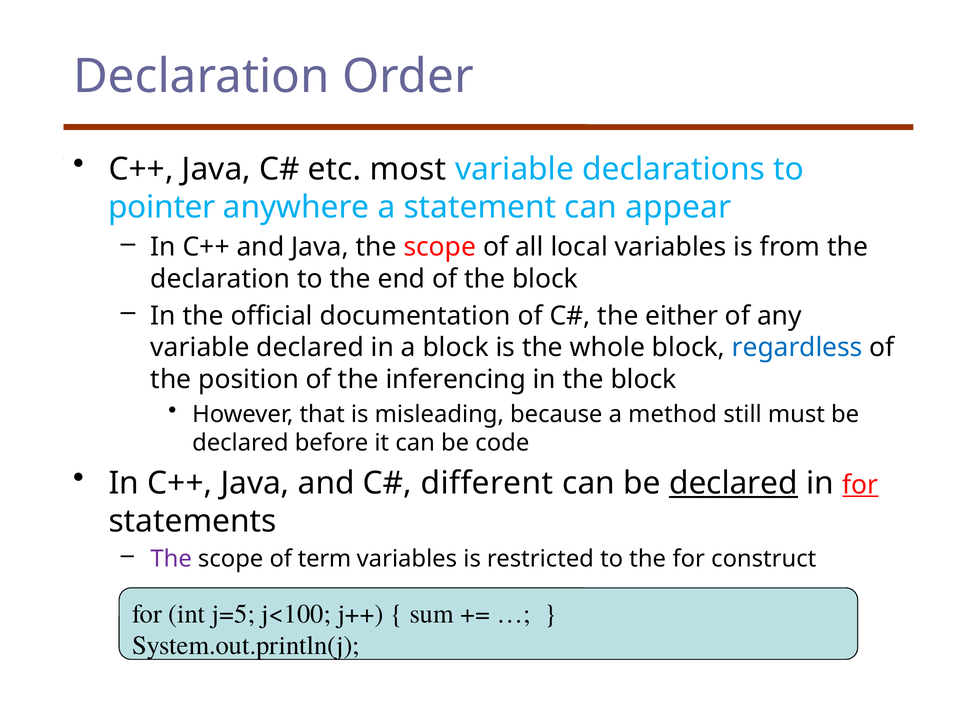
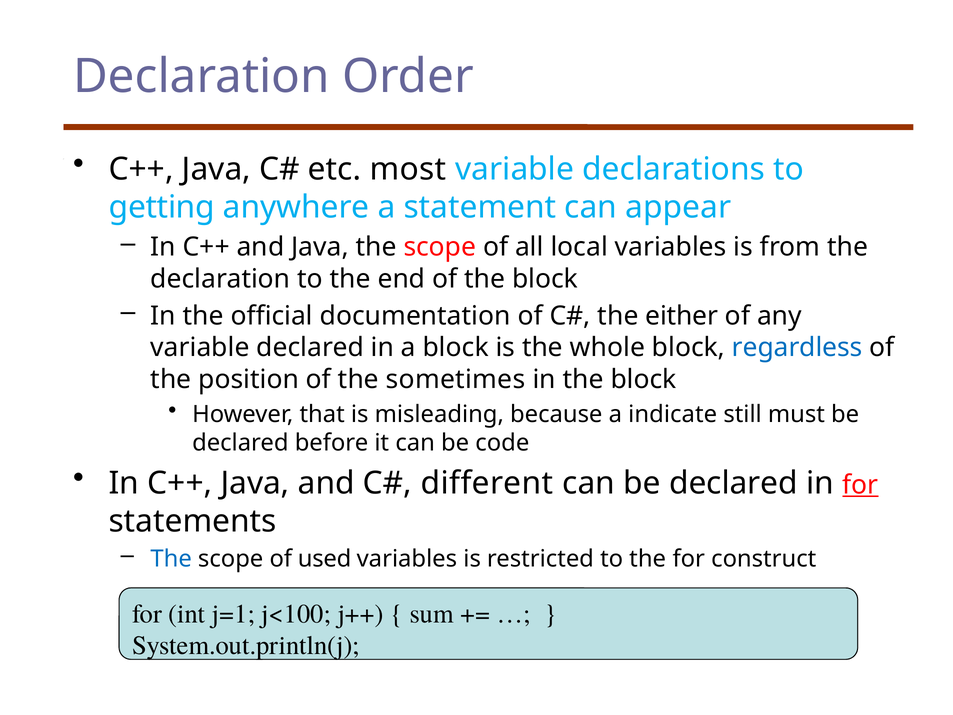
pointer: pointer -> getting (162, 207)
inferencing: inferencing -> sometimes (456, 379)
method: method -> indicate (673, 414)
declared underline: present -> none (734, 483)
The colour: purple -> blue (171, 559)
term: term -> used (325, 559)
j=5: j=5 -> j=1 (233, 614)
